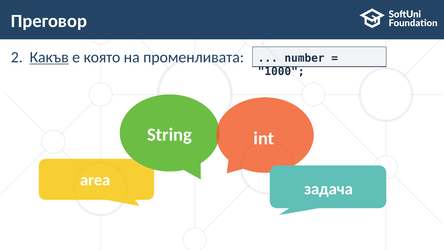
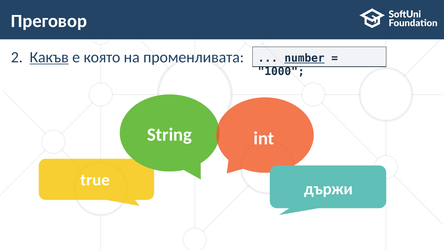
number underline: none -> present (305, 58)
area: area -> true (95, 180)
задача: задача -> държи (328, 189)
